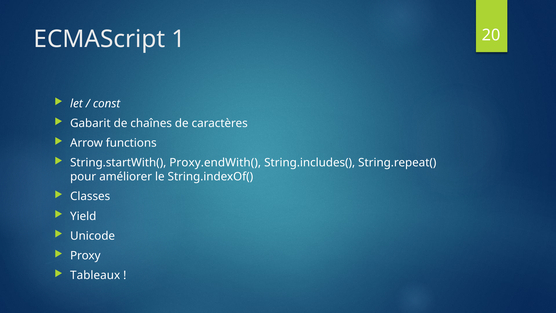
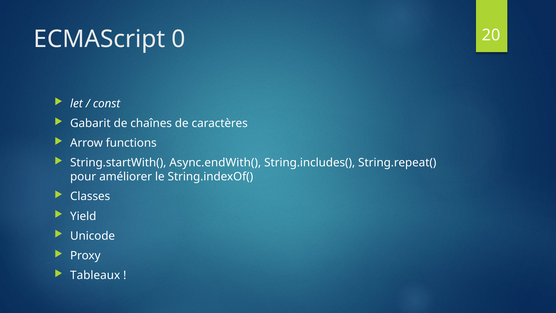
1: 1 -> 0 (178, 39)
Proxy.endWith(: Proxy.endWith( -> Async.endWith( (215, 163)
